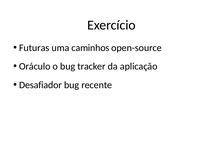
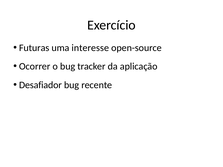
caminhos: caminhos -> interesse (90, 48)
Oráculo: Oráculo -> Ocorrer (35, 66)
